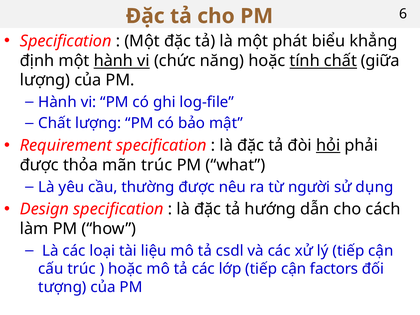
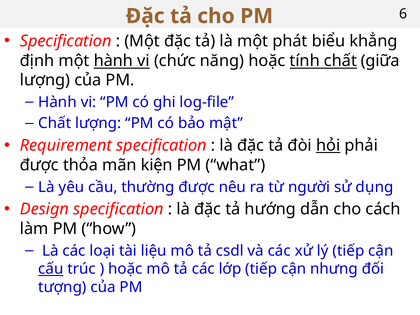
mãn trúc: trúc -> kiện (157, 165)
cấu underline: none -> present (51, 269)
factors: factors -> nhưng (334, 269)
